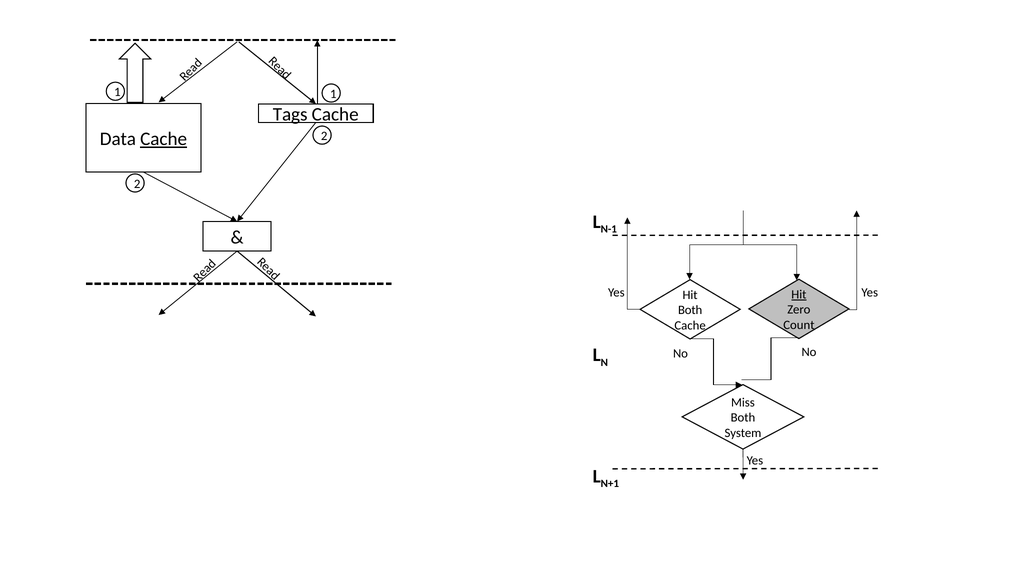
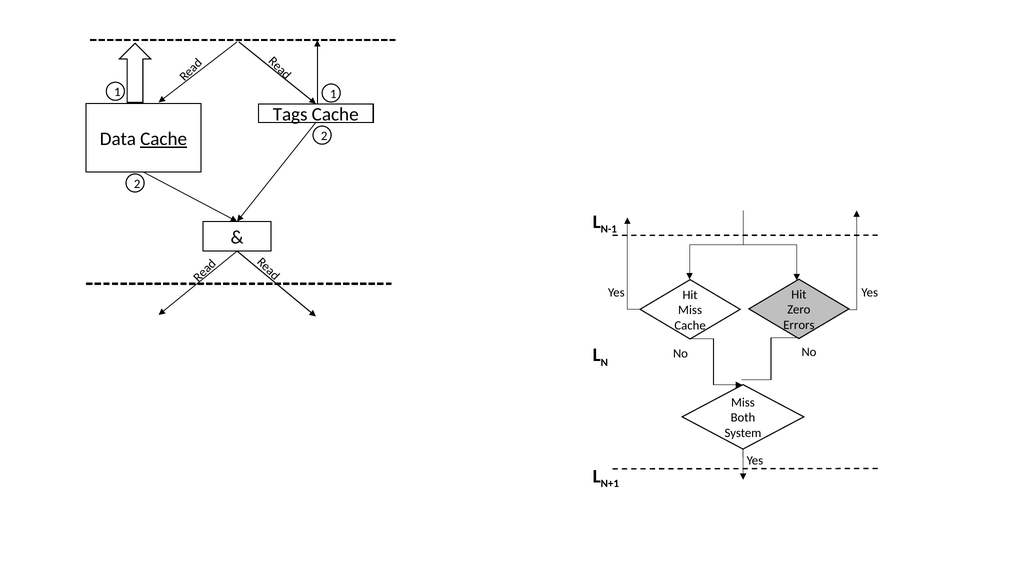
Hit underline: present -> none (799, 295)
Both: Both -> Miss (690, 310)
Count: Count -> Errors (799, 325)
